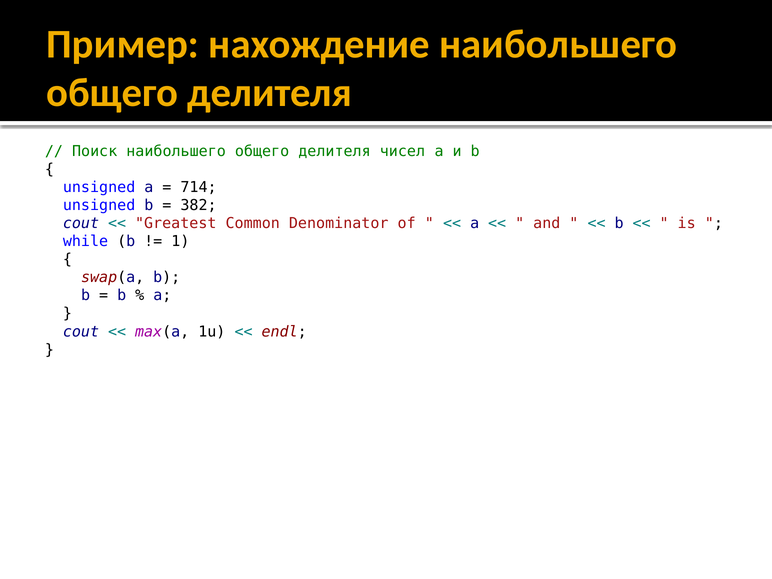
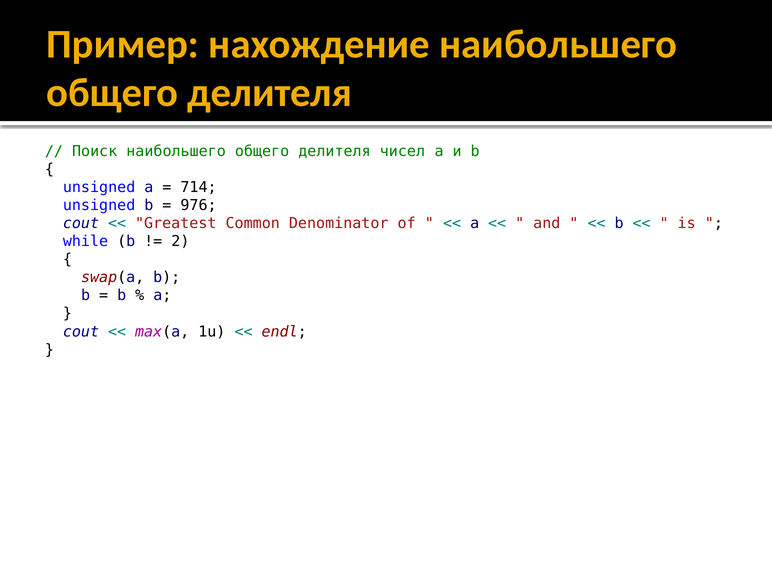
382: 382 -> 976 (199, 205)
1: 1 -> 2 (180, 241)
